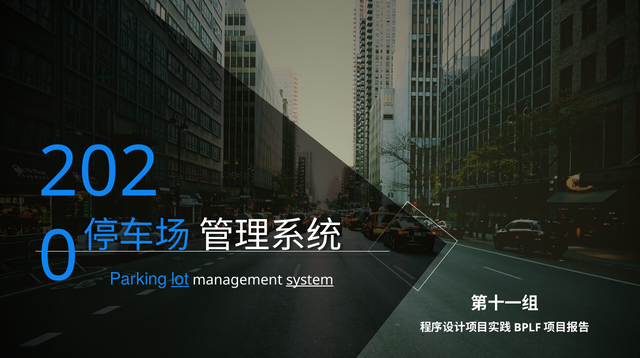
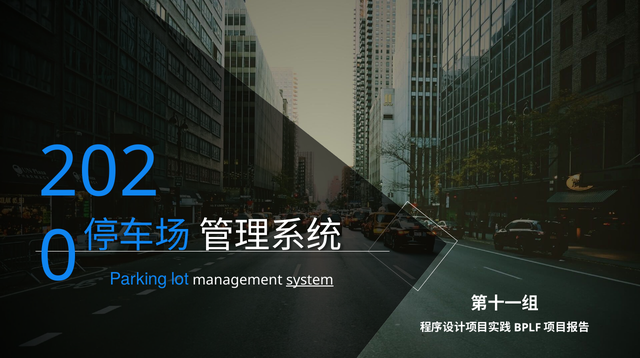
lot underline: present -> none (180, 279)
